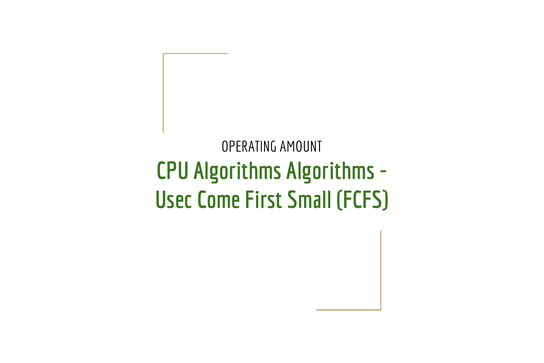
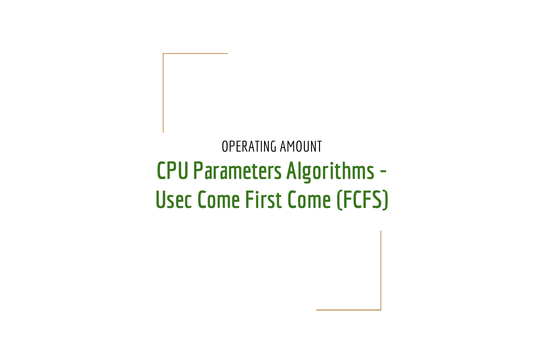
CPU Algorithms: Algorithms -> Parameters (238, 171)
First Small: Small -> Come (309, 200)
